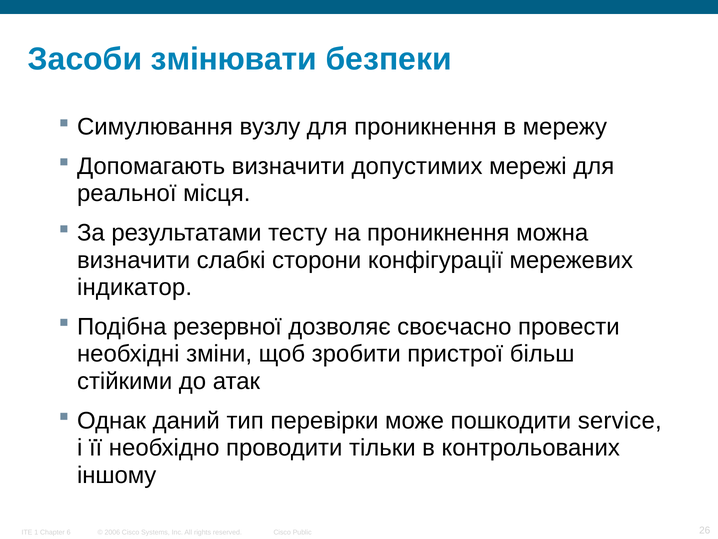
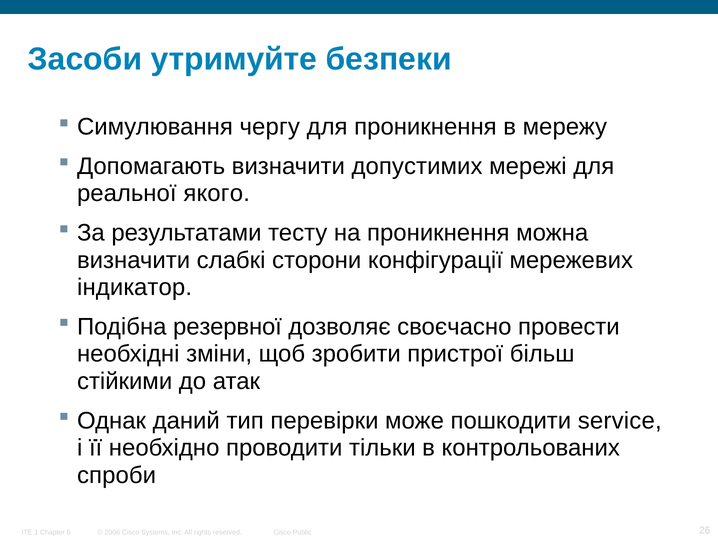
змінювати: змінювати -> утримуйте (234, 59)
вузлу: вузлу -> чергу (270, 127)
місця: місця -> якого (217, 193)
іншому: іншому -> спроби (117, 475)
